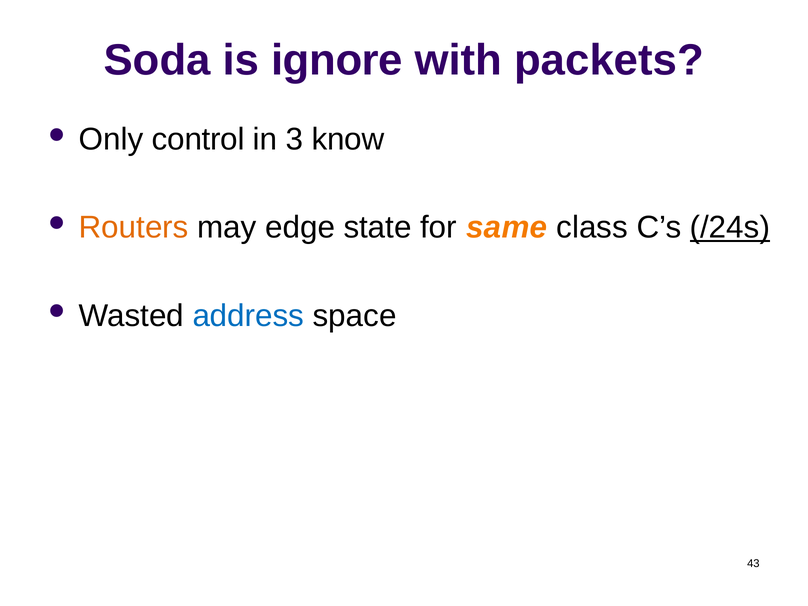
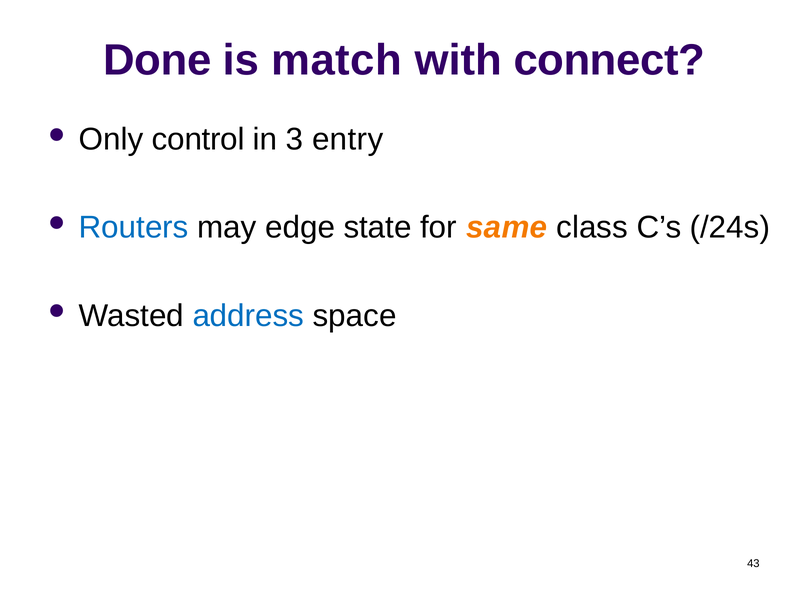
Soda: Soda -> Done (157, 60)
ignore: ignore -> match (337, 60)
packets: packets -> connect (609, 60)
know: know -> entry (348, 140)
Routers colour: orange -> blue (134, 228)
/24s underline: present -> none (730, 228)
